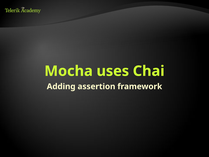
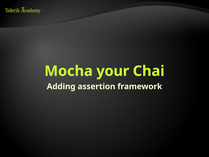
uses: uses -> your (113, 71)
